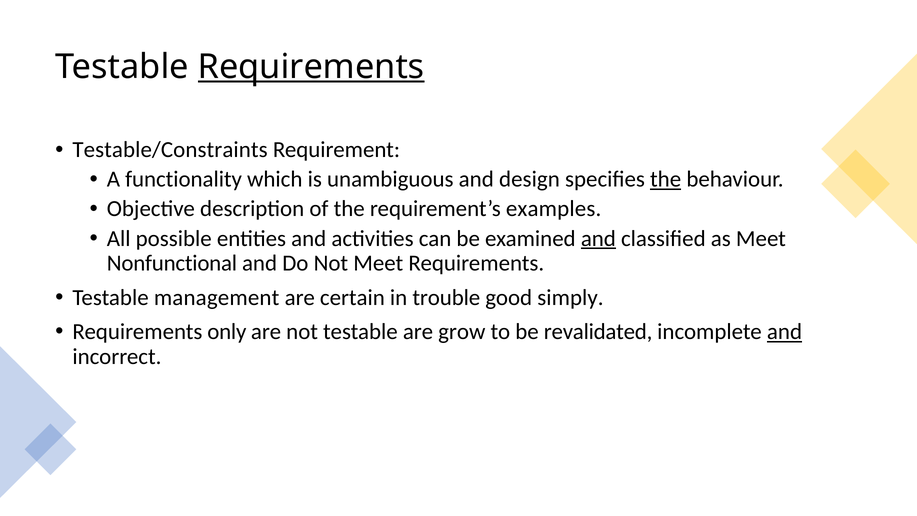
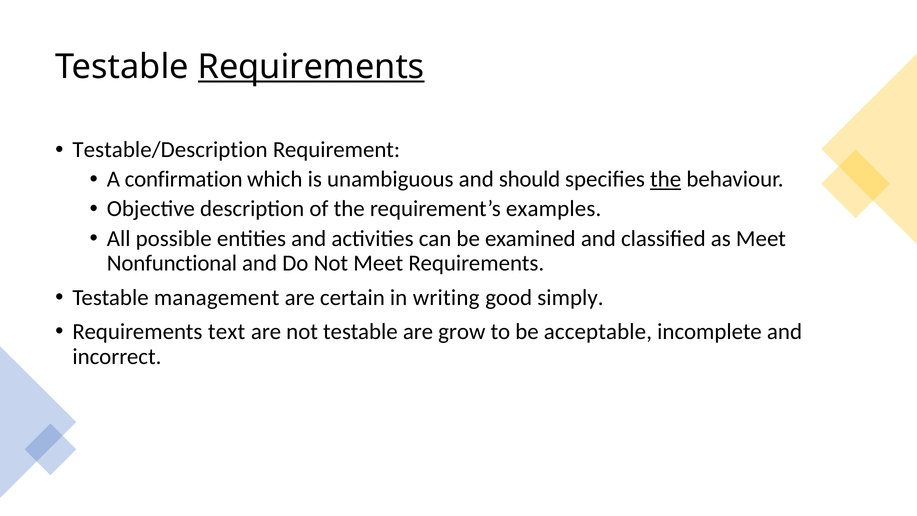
Testable/Constraints: Testable/Constraints -> Testable/Description (170, 150)
functionality: functionality -> confirmation (184, 179)
design: design -> should (530, 179)
and underline: present -> none (598, 238)
trouble: trouble -> writing (446, 297)
only: only -> text (227, 332)
revalidated: revalidated -> acceptable (598, 332)
and underline: present -> none (785, 332)
